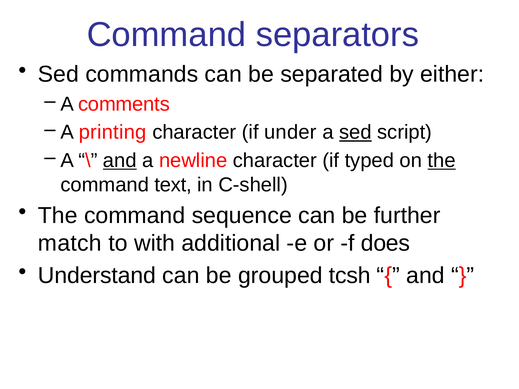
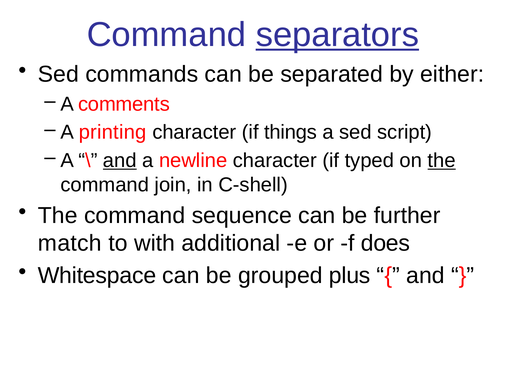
separators underline: none -> present (337, 35)
under: under -> things (291, 132)
sed underline: present -> none (355, 132)
text: text -> join (173, 185)
Understand: Understand -> Whitespace (97, 276)
tcsh: tcsh -> plus (350, 276)
